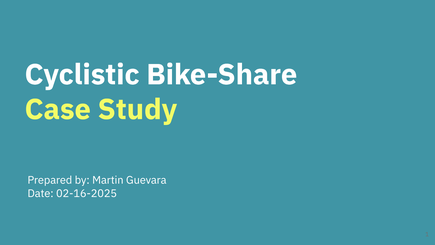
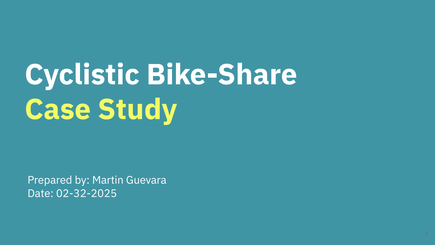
02-16-2025: 02-16-2025 -> 02-32-2025 (87, 193)
